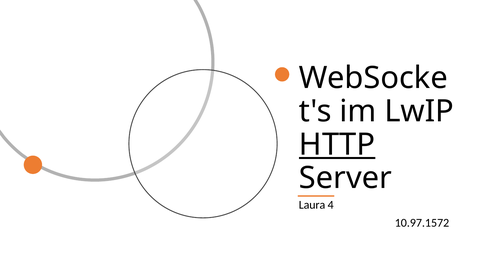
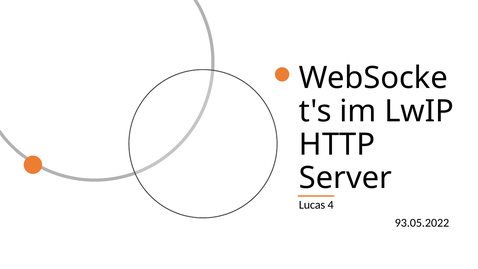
HTTP underline: present -> none (337, 145)
Laura: Laura -> Lucas (312, 205)
10.97.1572: 10.97.1572 -> 93.05.2022 (422, 223)
